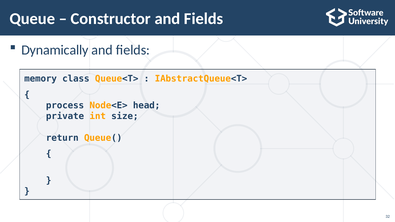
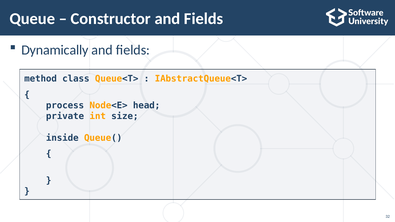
memory: memory -> method (41, 79)
return: return -> inside (62, 138)
